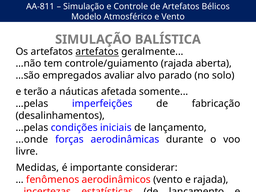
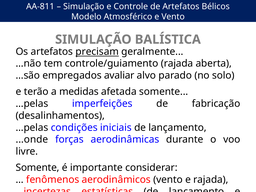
artefatos artefatos: artefatos -> precisam (97, 52)
náuticas: náuticas -> medidas (79, 92)
Medidas: Medidas -> Somente (38, 168)
